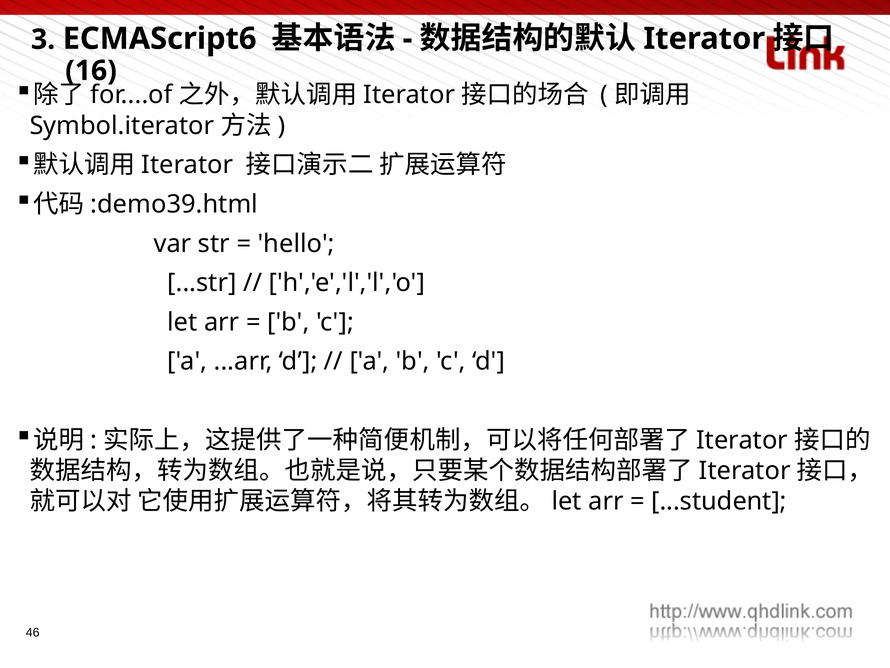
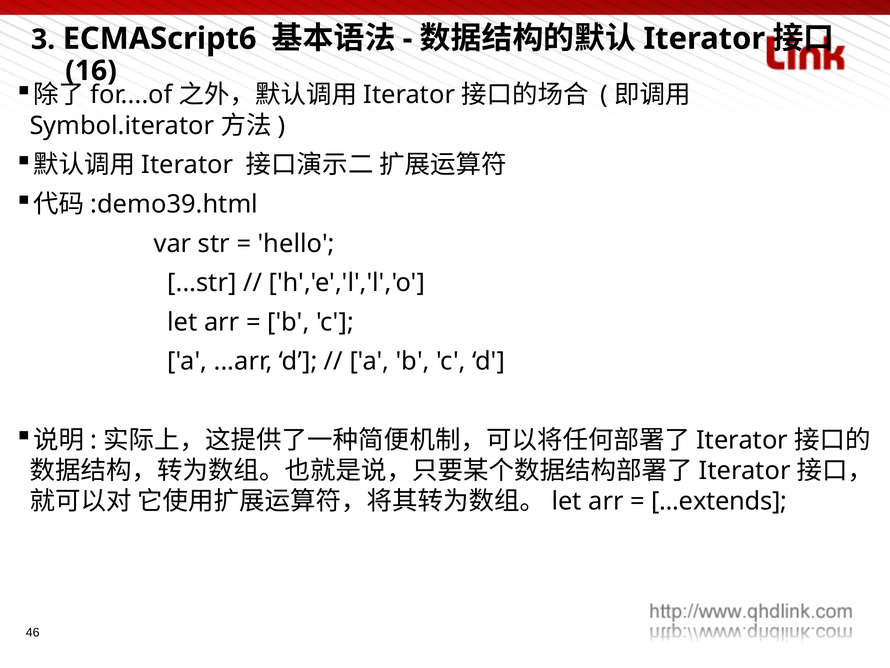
...student: ...student -> ...extends (719, 501)
